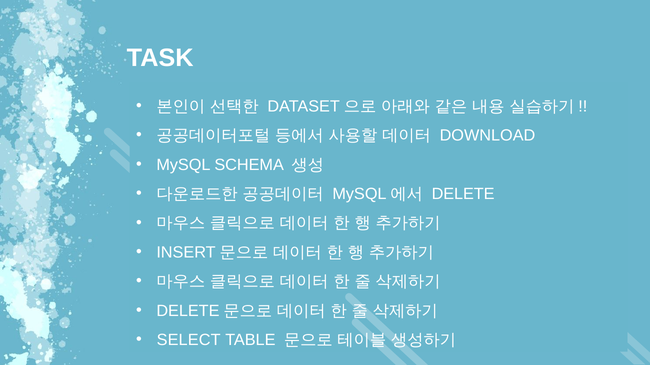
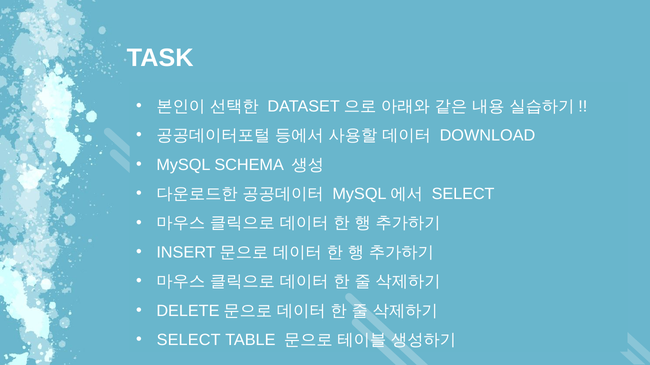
DELETE: DELETE -> SELECT (463, 194)
